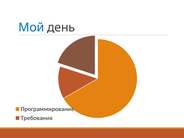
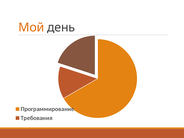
Мой colour: blue -> orange (31, 27)
